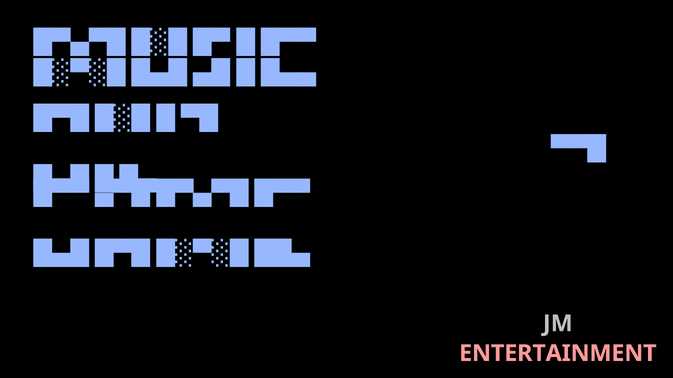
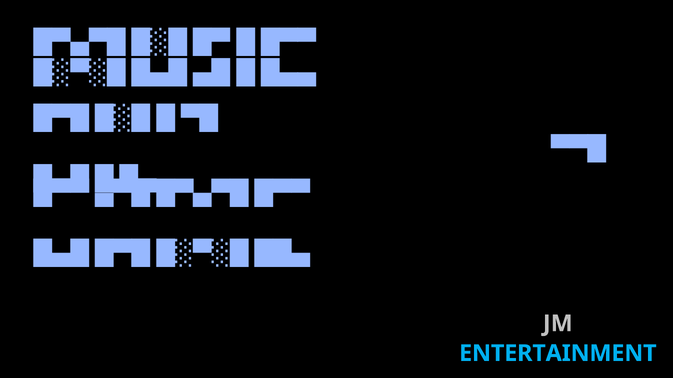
ENTERTAINMENT colour: pink -> light blue (558, 354)
